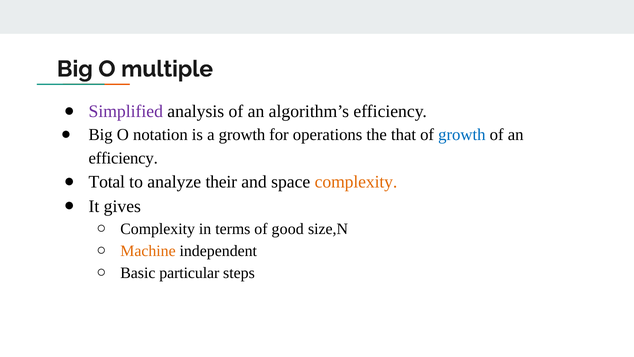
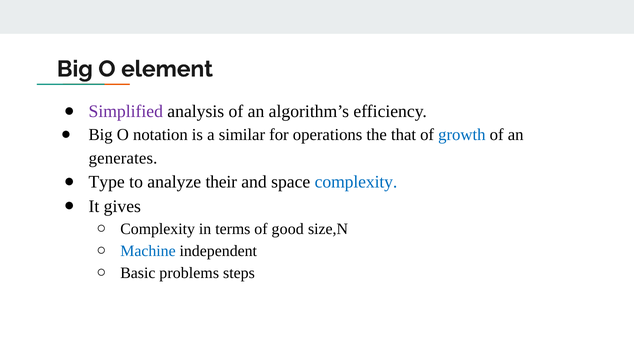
multiple: multiple -> element (167, 69)
a growth: growth -> similar (242, 135)
efficiency: efficiency -> generates (123, 158)
Total: Total -> Type (107, 182)
complexity colour: orange -> blue (356, 182)
Machine colour: orange -> blue (148, 251)
particular: particular -> problems (189, 273)
